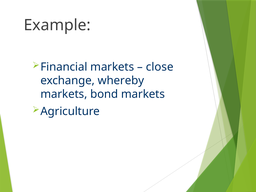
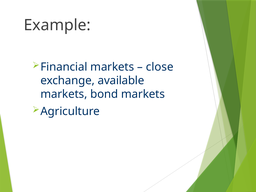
whereby: whereby -> available (121, 81)
